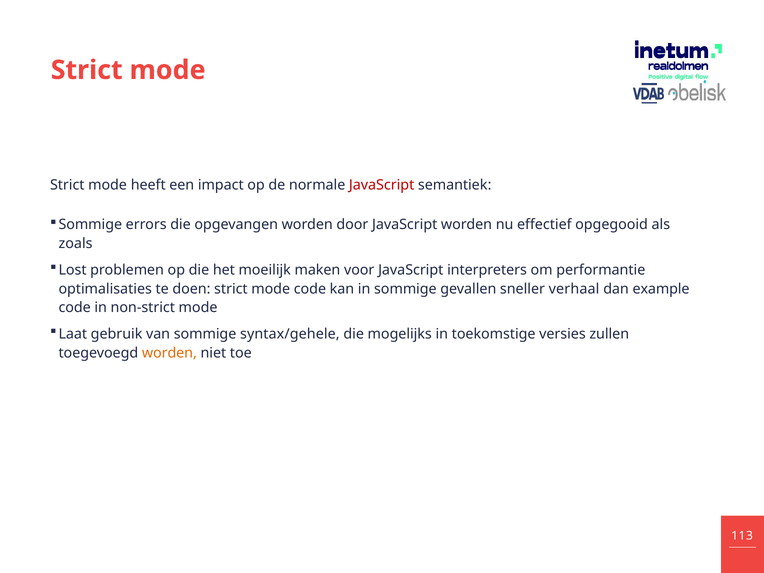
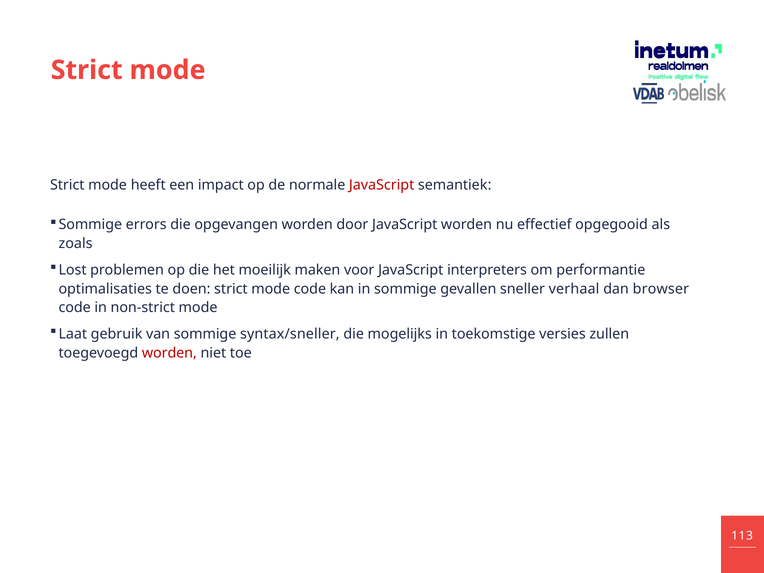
example: example -> browser (661, 289)
syntax/gehele: syntax/gehele -> syntax/sneller (290, 334)
worden colour: orange -> red (169, 353)
